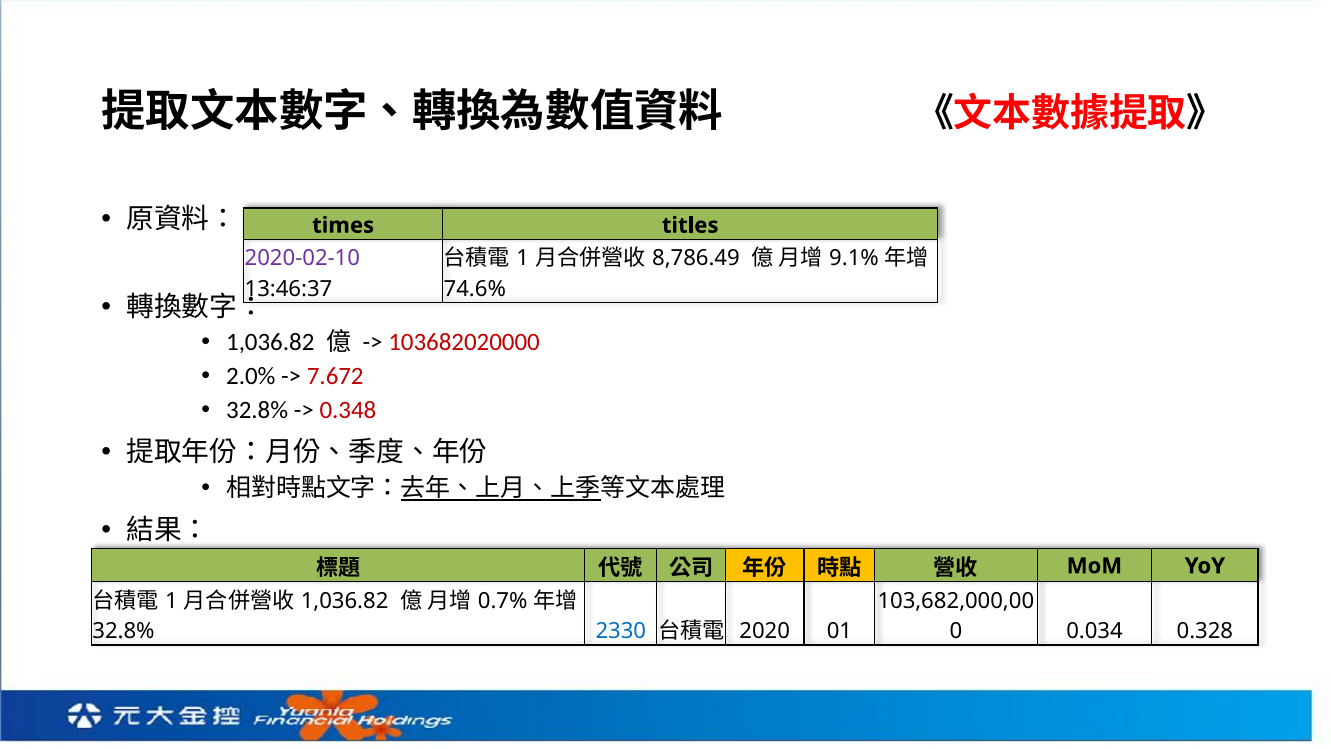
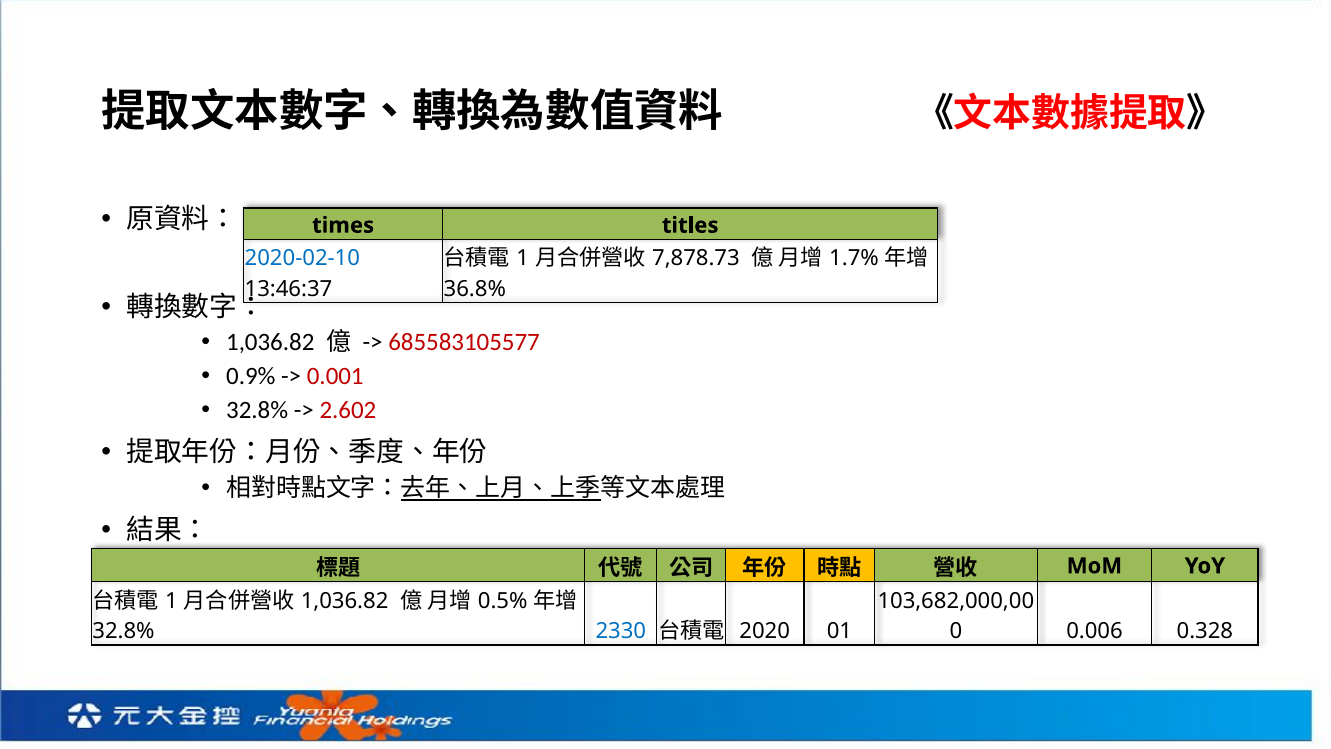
8,786.49: 8,786.49 -> 7,878.73 (696, 259)
9.1%: 9.1% -> 1.7% (854, 259)
2020-02-10 colour: purple -> blue (302, 259)
74.6%: 74.6% -> 36.8% (475, 289)
103682020000: 103682020000 -> 685583105577 (464, 342)
2.0%: 2.0% -> 0.9% (251, 376)
7.672: 7.672 -> 0.001 (335, 376)
0.348: 0.348 -> 2.602 (348, 410)
0.7%: 0.7% -> 0.5% (503, 601)
0.034: 0.034 -> 0.006 (1094, 631)
